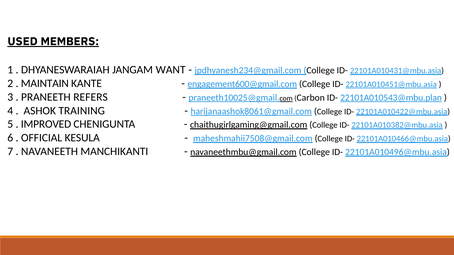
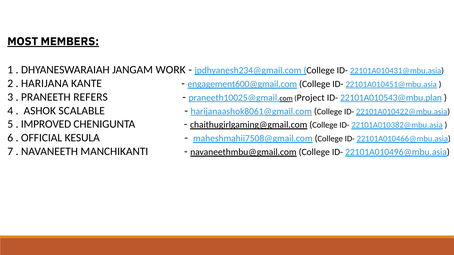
USED: USED -> MOST (23, 41)
WANT: WANT -> WORK (171, 70)
MAINTAIN: MAINTAIN -> HARIJANA (45, 84)
Carbon: Carbon -> Project (311, 98)
TRAINING: TRAINING -> SCALABLE (82, 111)
